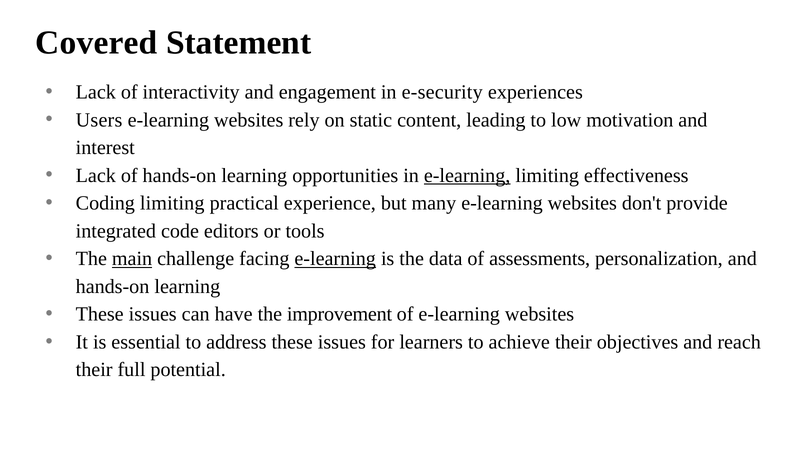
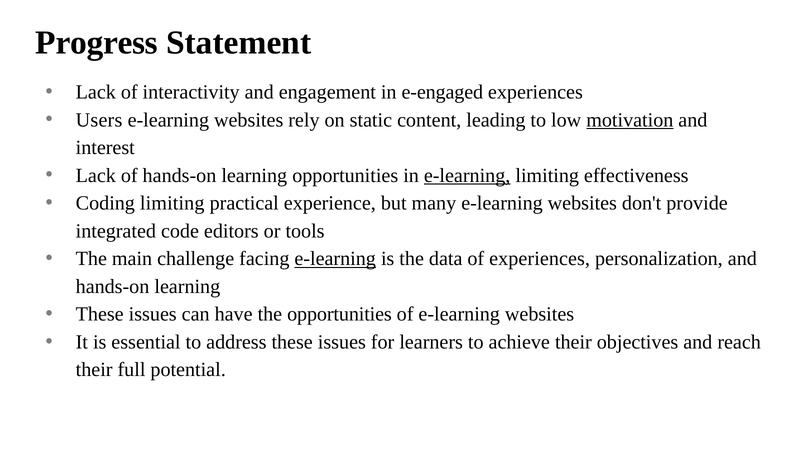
Covered: Covered -> Progress (97, 43)
e-security: e-security -> e-engaged (442, 92)
motivation underline: none -> present (630, 120)
main underline: present -> none (132, 259)
of assessments: assessments -> experiences (540, 259)
the improvement: improvement -> opportunities (339, 314)
